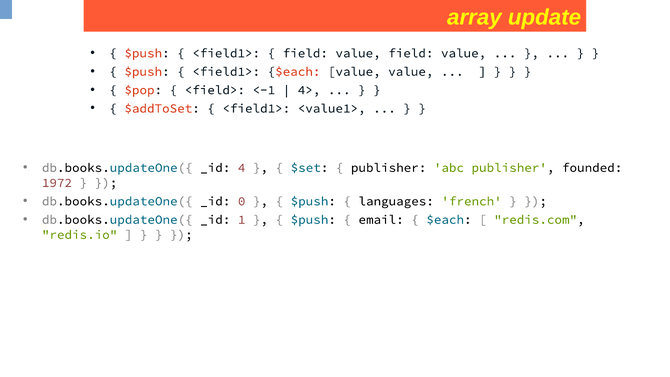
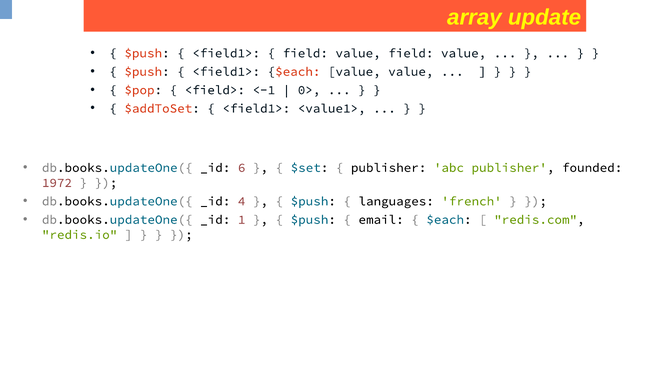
4>: 4> -> 0> (309, 90)
4: 4 -> 6 (242, 168)
0: 0 -> 4 (242, 201)
